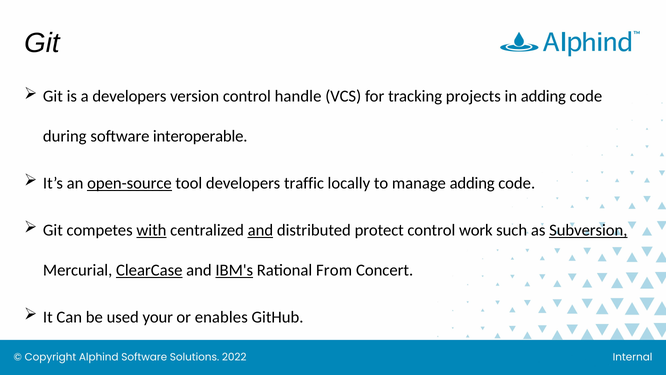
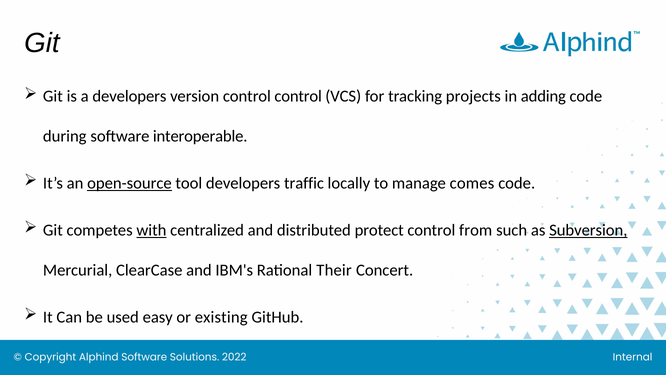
control handle: handle -> control (298, 96)
manage adding: adding -> comes (472, 183)
and underline: present -> none (260, 230)
work: work -> from (476, 230)
ClearCase underline: present -> none (149, 270)
IBM's underline: present -> none (234, 270)
From: From -> Their (334, 270)
your: your -> easy (158, 317)
enables: enables -> existing (221, 317)
